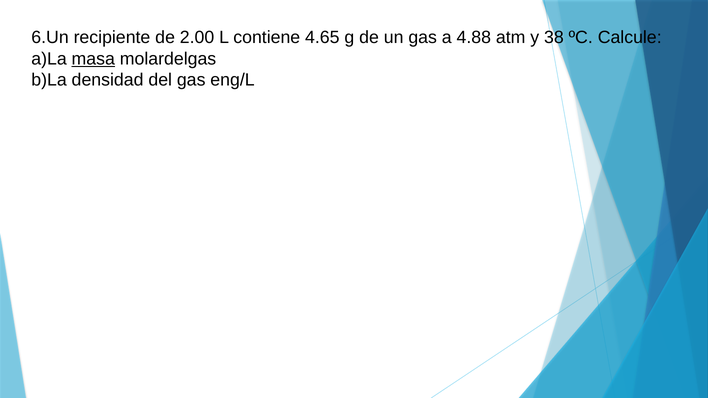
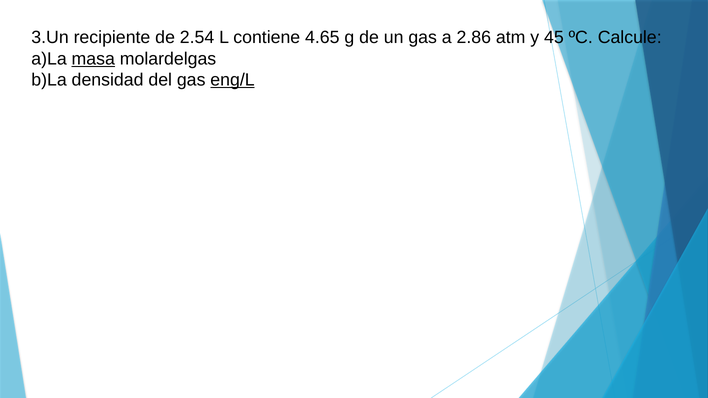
6.Un: 6.Un -> 3.Un (50, 37)
2.00: 2.00 -> 2.54 (197, 37)
4.88: 4.88 -> 2.86 (474, 37)
38: 38 -> 45 (554, 37)
eng/L underline: none -> present (232, 80)
